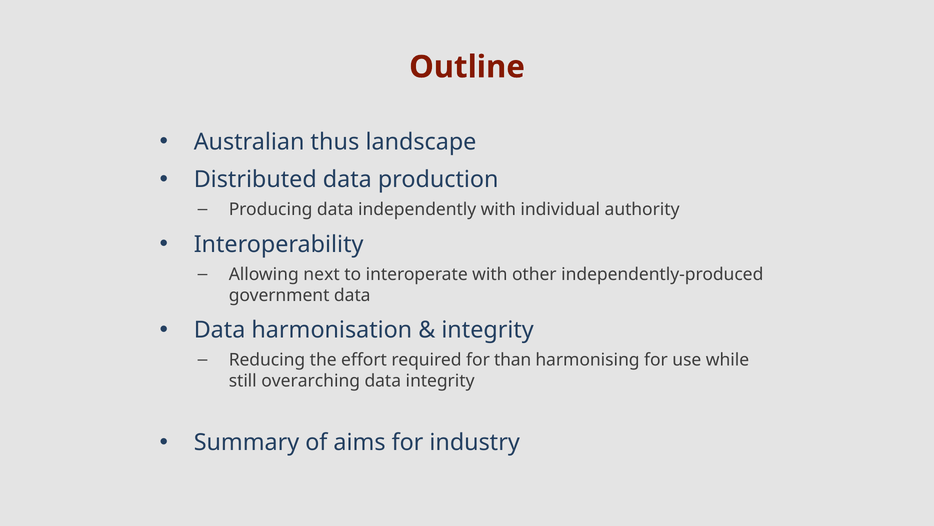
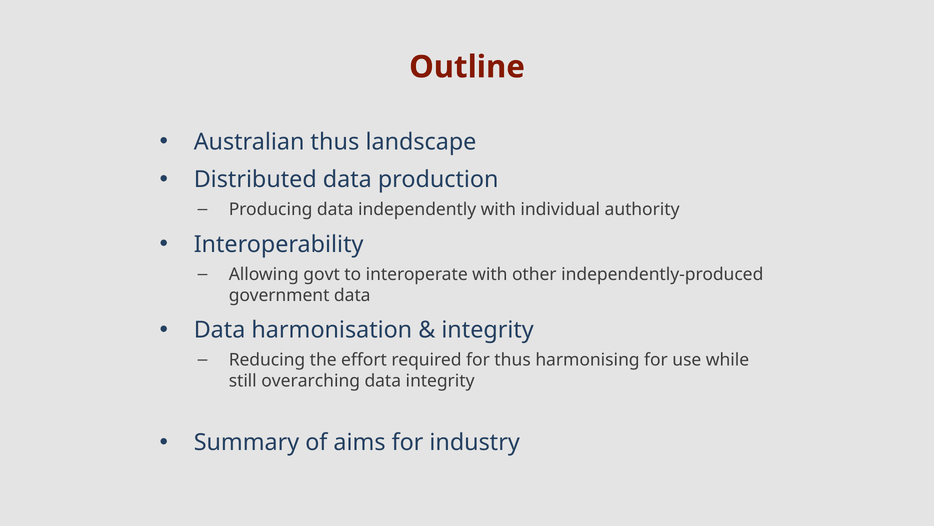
next: next -> govt (322, 274)
for than: than -> thus (513, 360)
